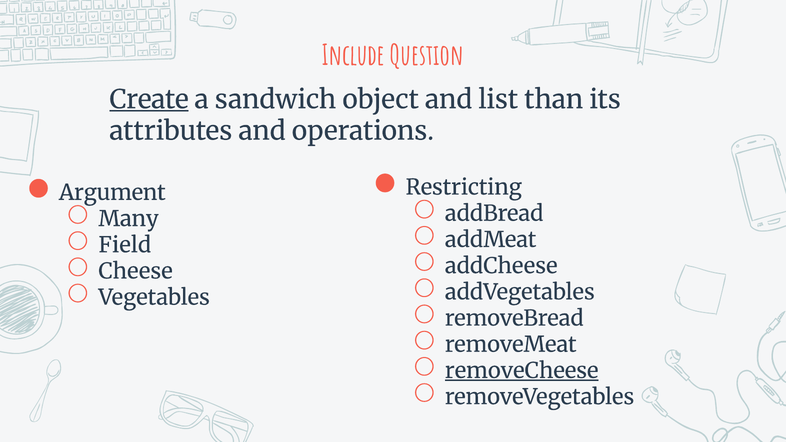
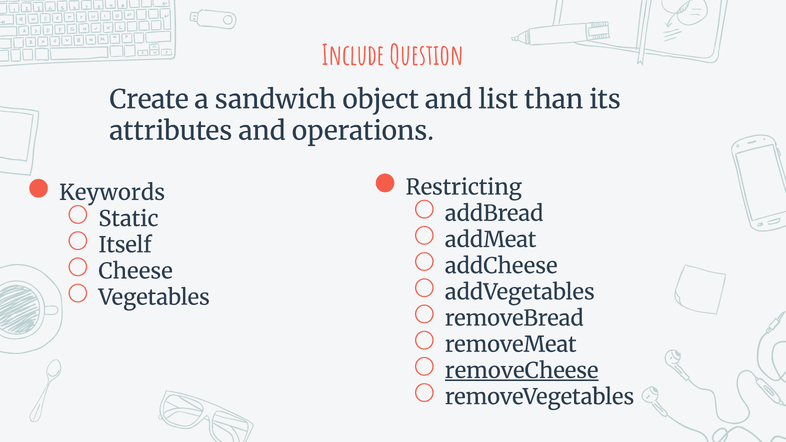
Create underline: present -> none (149, 100)
Argument: Argument -> Keywords (112, 193)
Many: Many -> Static (128, 219)
Field: Field -> Itself (125, 245)
